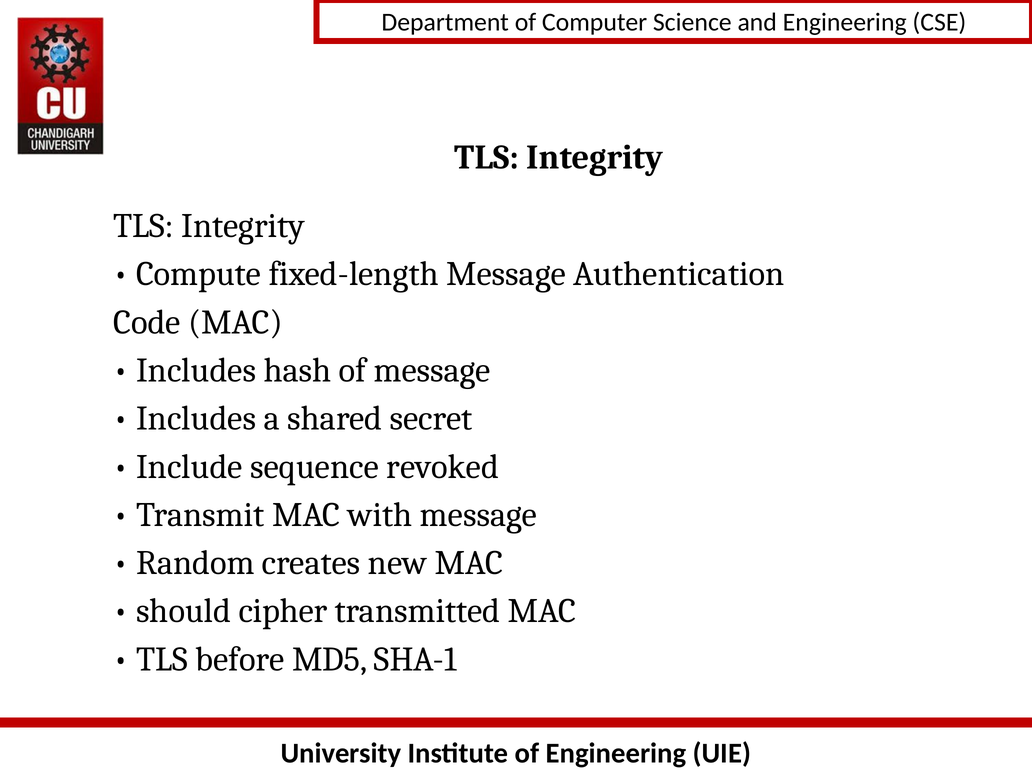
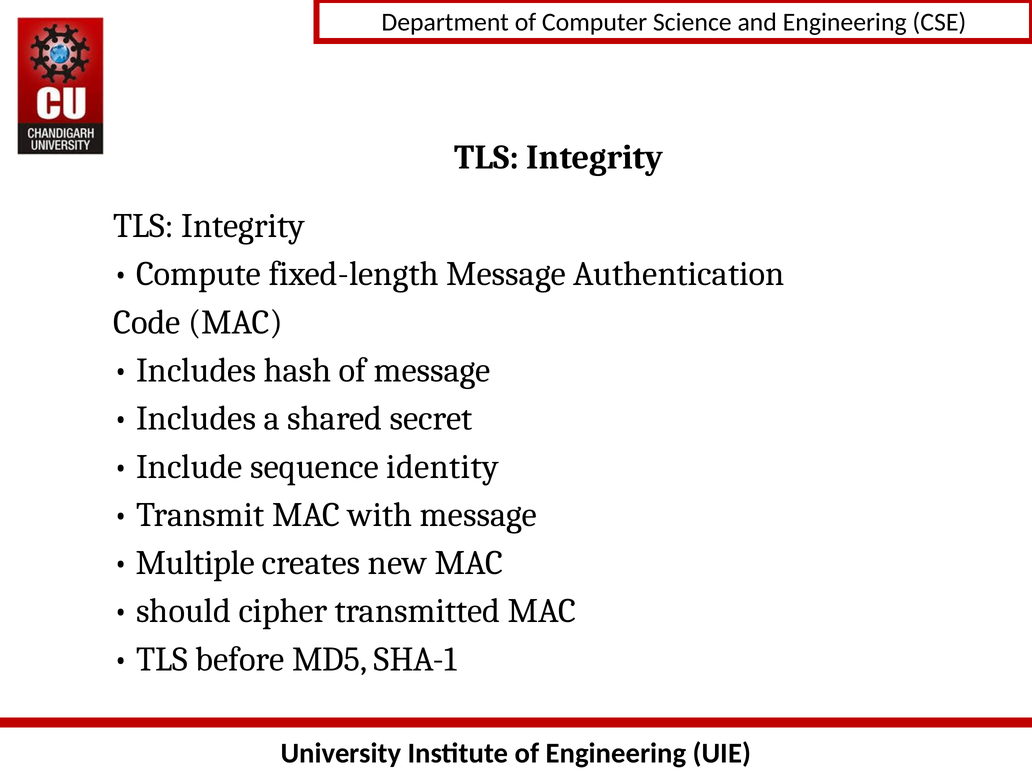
revoked: revoked -> identity (443, 467)
Random: Random -> Multiple (195, 563)
